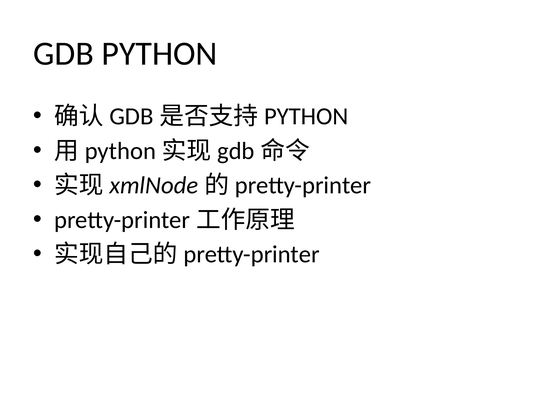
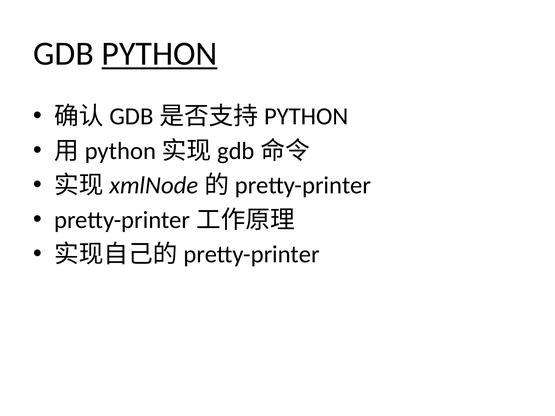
PYTHON underline: none -> present (160, 54)
